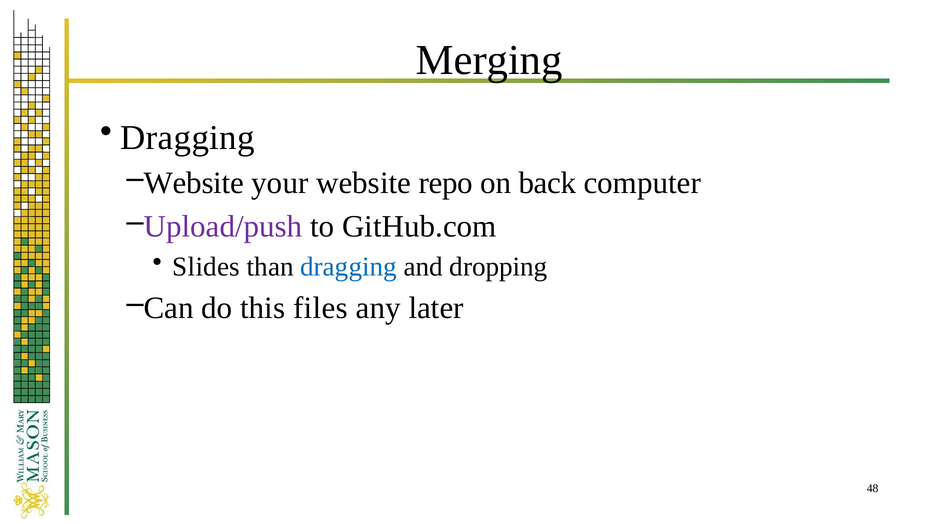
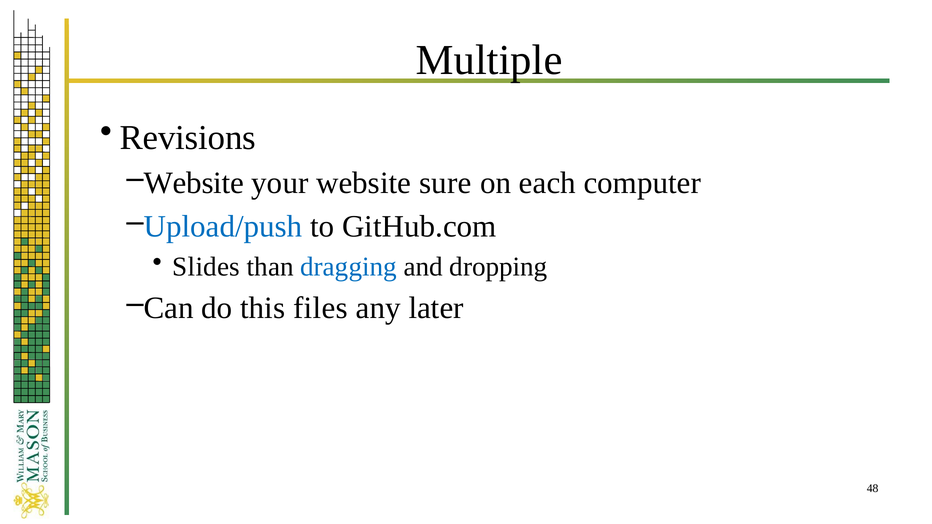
Merging: Merging -> Multiple (489, 60)
Dragging: Dragging -> Revisions (188, 138)
repo: repo -> sure (445, 183)
back: back -> each (547, 183)
Upload/push colour: purple -> blue (223, 227)
